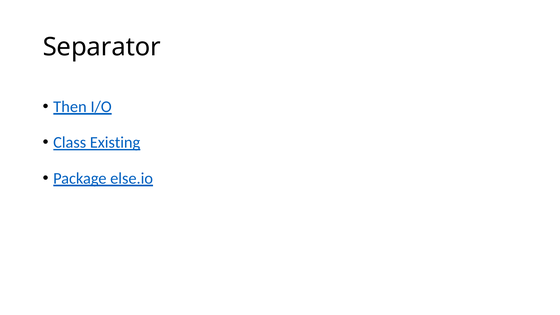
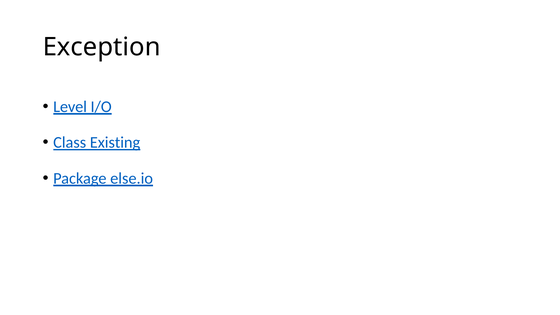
Separator: Separator -> Exception (102, 47)
Then: Then -> Level (70, 107)
